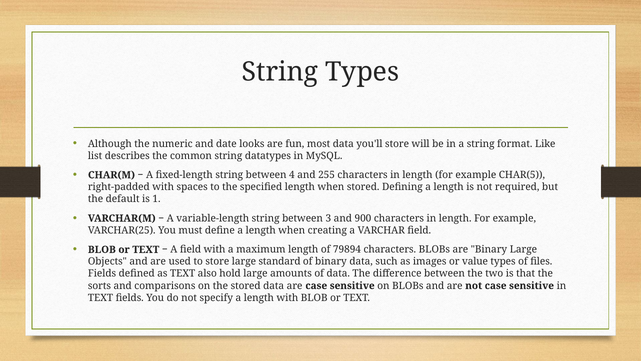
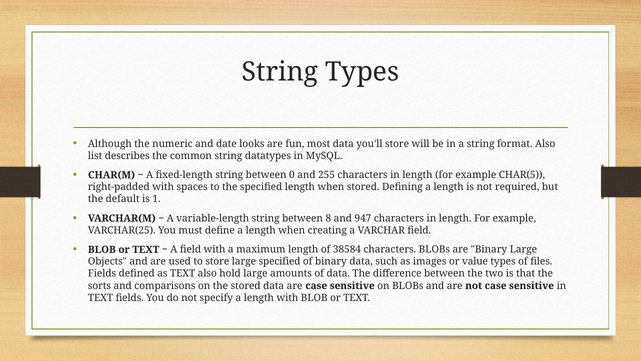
format Like: Like -> Also (545, 144)
4: 4 -> 0 (292, 175)
3: 3 -> 8 (328, 218)
900: 900 -> 947 (363, 218)
79894: 79894 -> 38584 (347, 249)
large standard: standard -> specified (280, 261)
